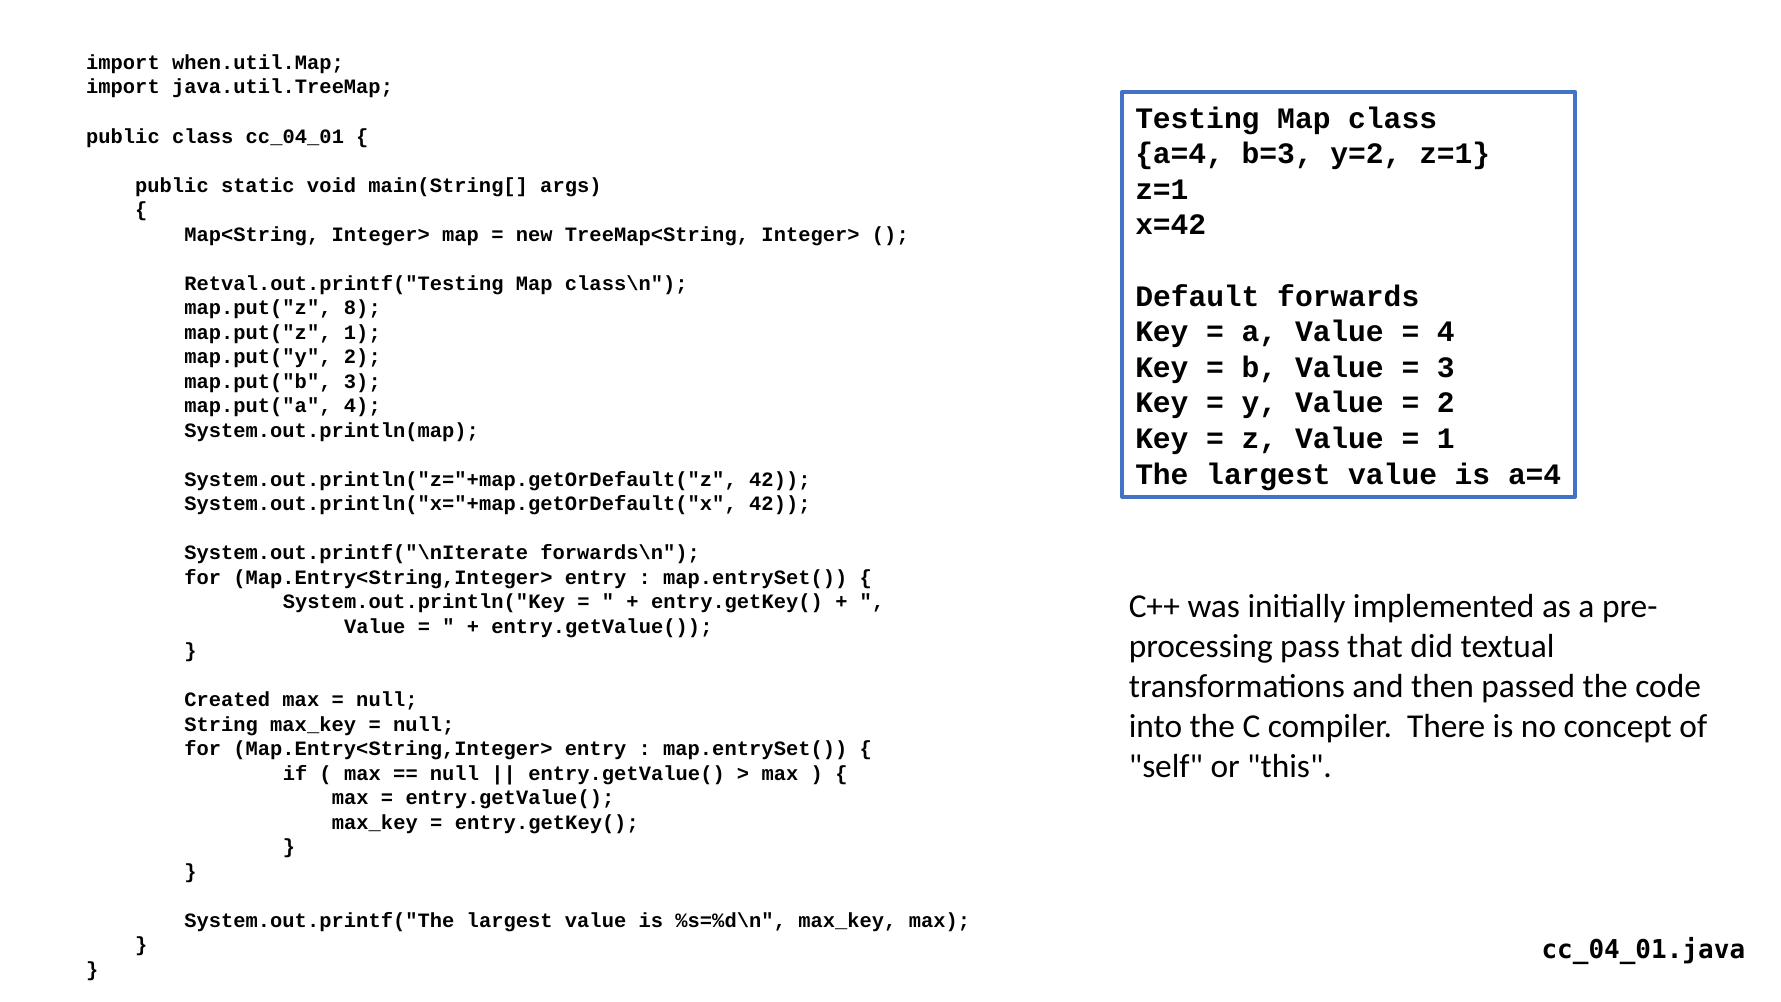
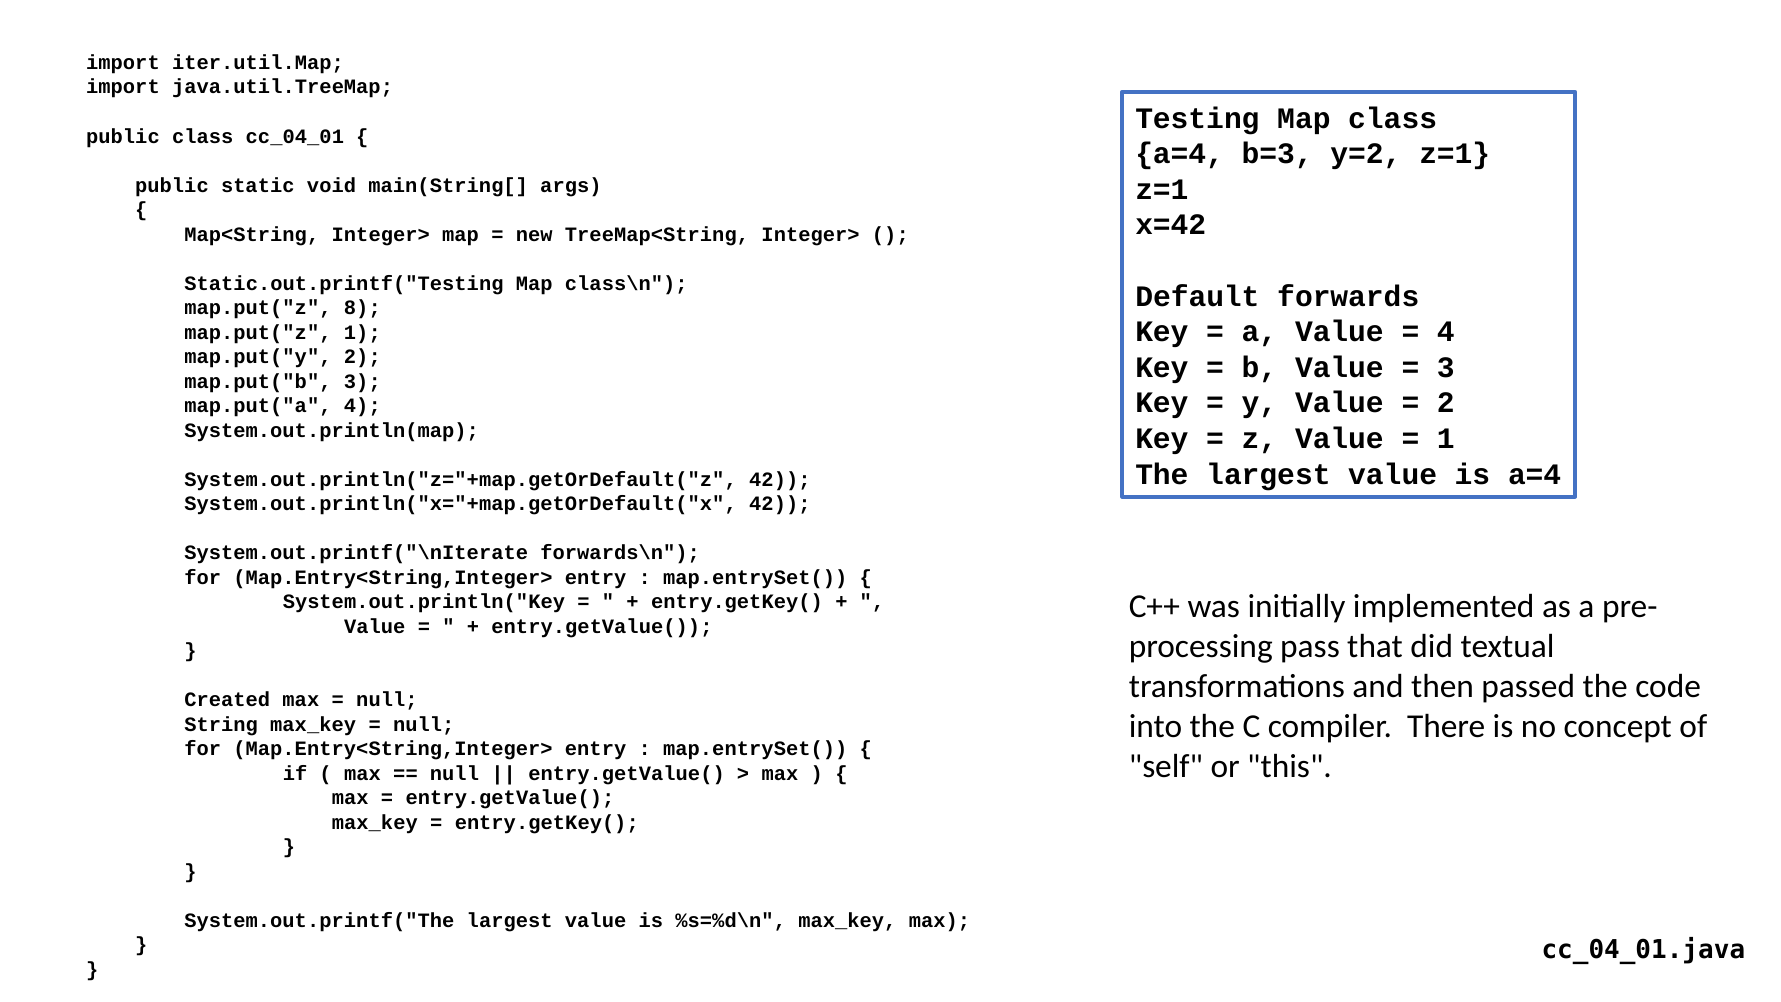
when.util.Map: when.util.Map -> iter.util.Map (258, 63)
Retval.out.printf("Testing: Retval.out.printf("Testing -> Static.out.printf("Testing (344, 283)
